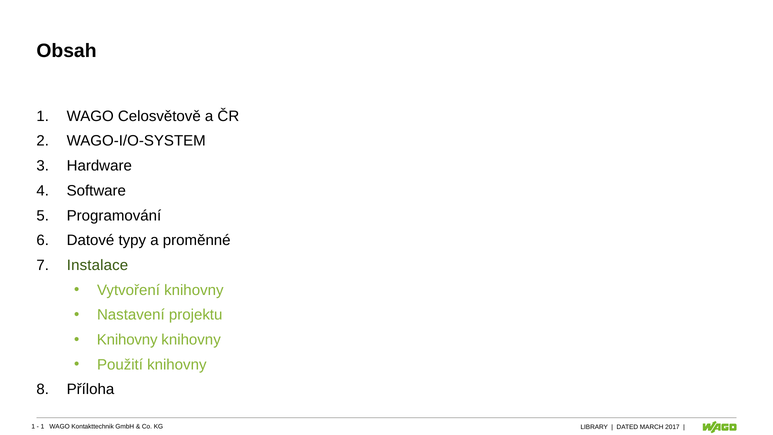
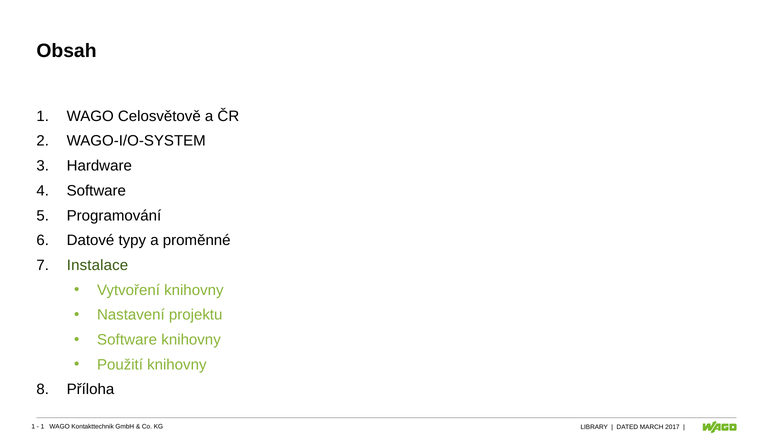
Knihovny: Knihovny -> Software (127, 340)
